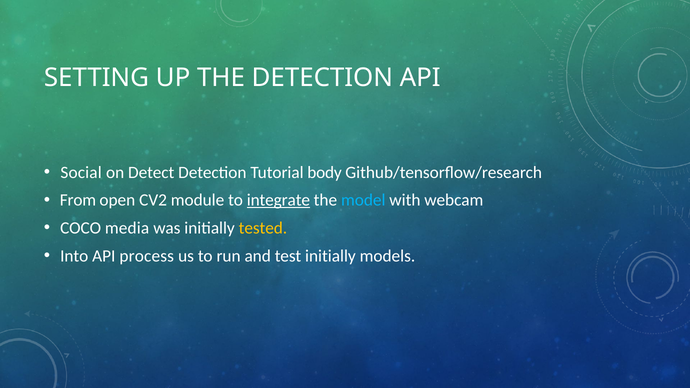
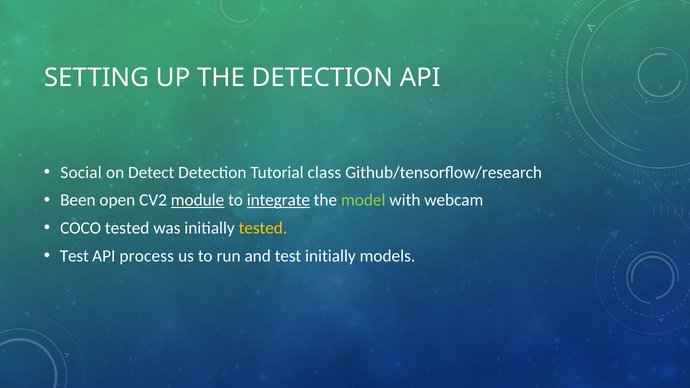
body: body -> class (324, 172)
From: From -> Been (78, 200)
module underline: none -> present (198, 200)
model colour: light blue -> light green (363, 200)
COCO media: media -> tested (127, 228)
Into: Into -> Test (74, 256)
